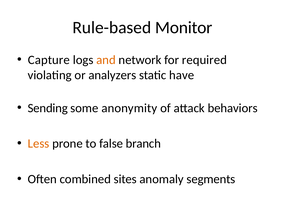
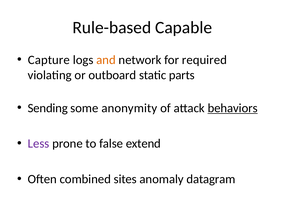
Monitor: Monitor -> Capable (184, 28)
analyzers: analyzers -> outboard (112, 75)
have: have -> parts (182, 75)
behaviors underline: none -> present (233, 108)
Less colour: orange -> purple (39, 143)
branch: branch -> extend (143, 143)
segments: segments -> datagram (211, 179)
